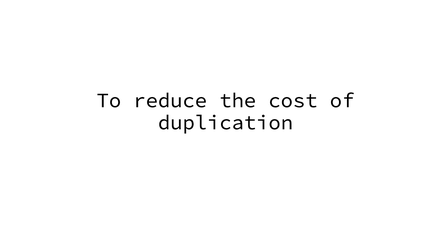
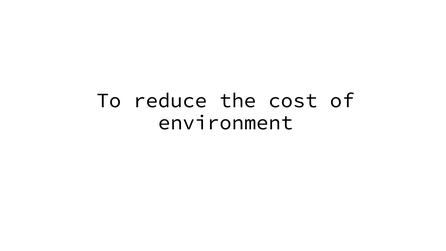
duplication: duplication -> environment (226, 122)
